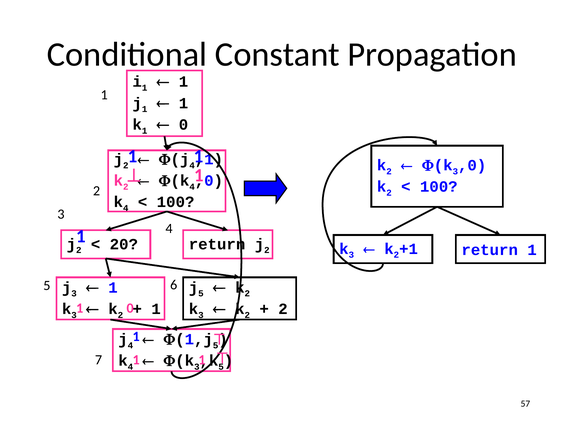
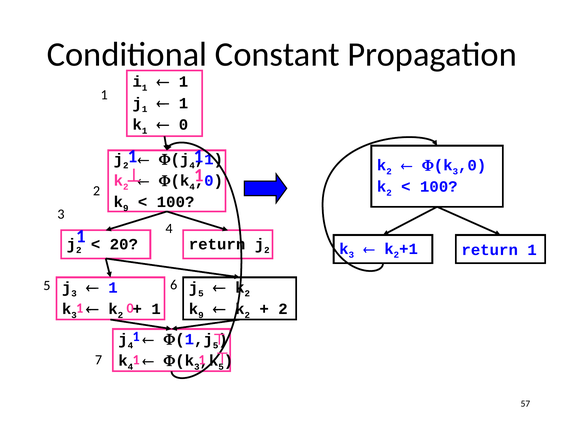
4: 4 -> 9 (126, 208)
3: 3 -> 9 (201, 315)
